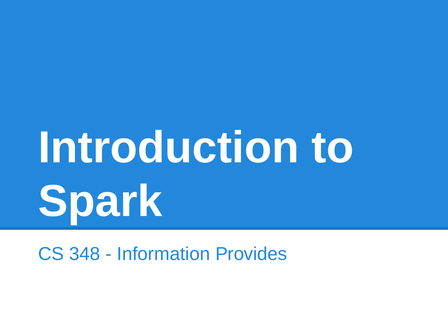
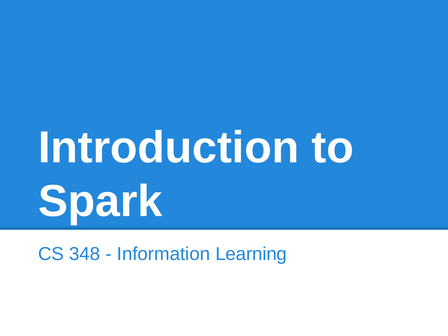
Provides: Provides -> Learning (251, 254)
